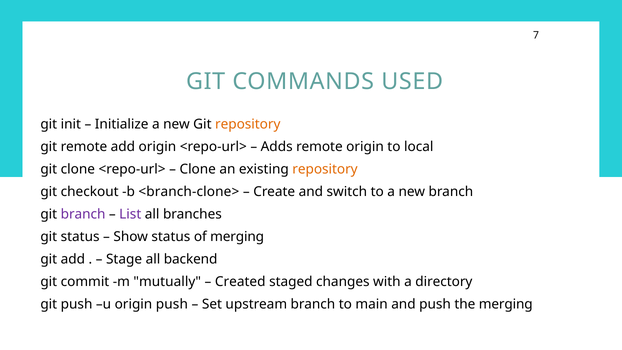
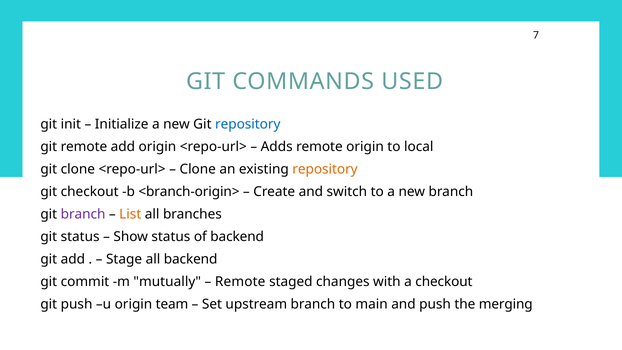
repository colour: orange -> blue (248, 124)
<branch-clone>: <branch-clone> -> <branch-origin> (189, 192)
List colour: purple -> orange (130, 214)
of merging: merging -> backend (237, 236)
Created: Created -> Remote (240, 281)
a directory: directory -> checkout (444, 281)
origin push: push -> team (172, 304)
